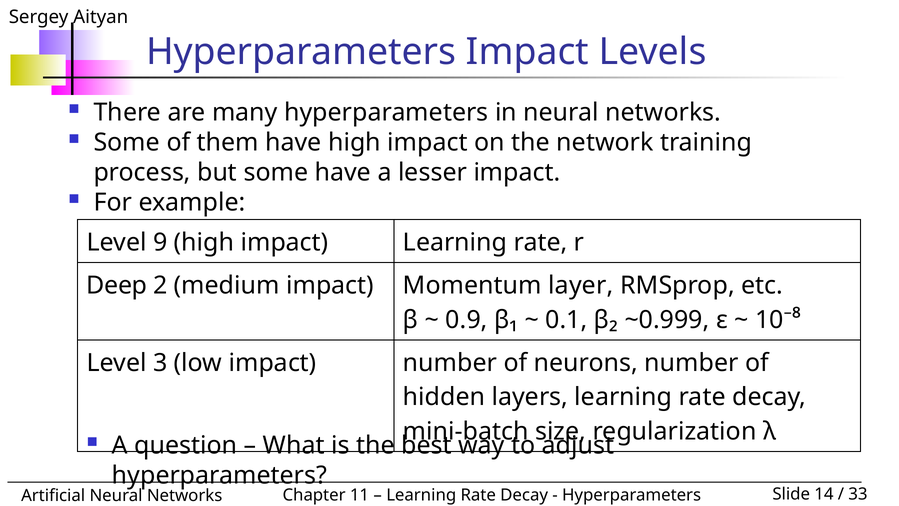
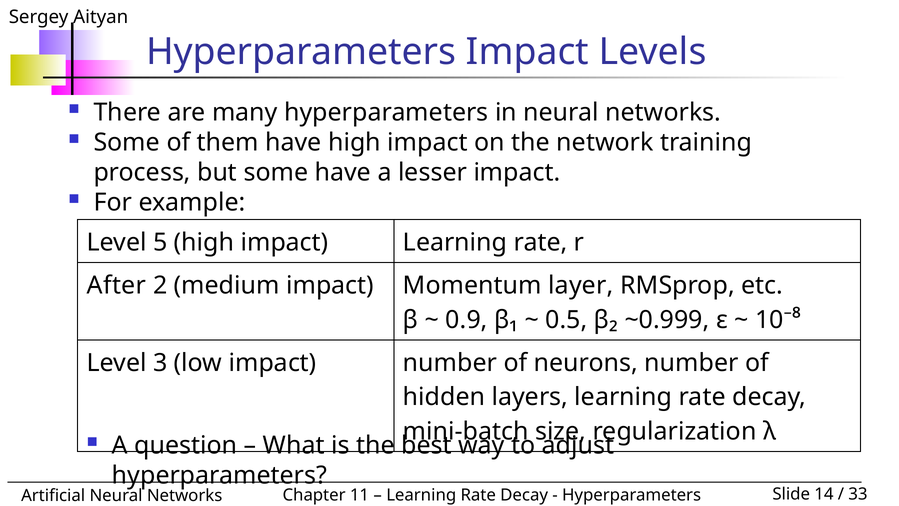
9: 9 -> 5 (160, 242)
Deep: Deep -> After (116, 286)
0.1: 0.1 -> 0.5 (566, 320)
